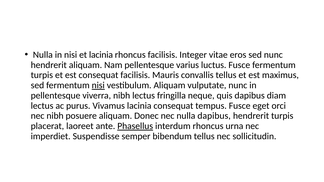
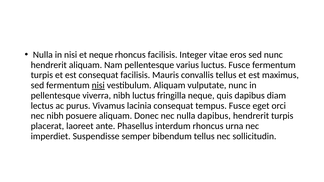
et lacinia: lacinia -> neque (101, 55)
nibh lectus: lectus -> luctus (144, 96)
Phasellus underline: present -> none (135, 126)
